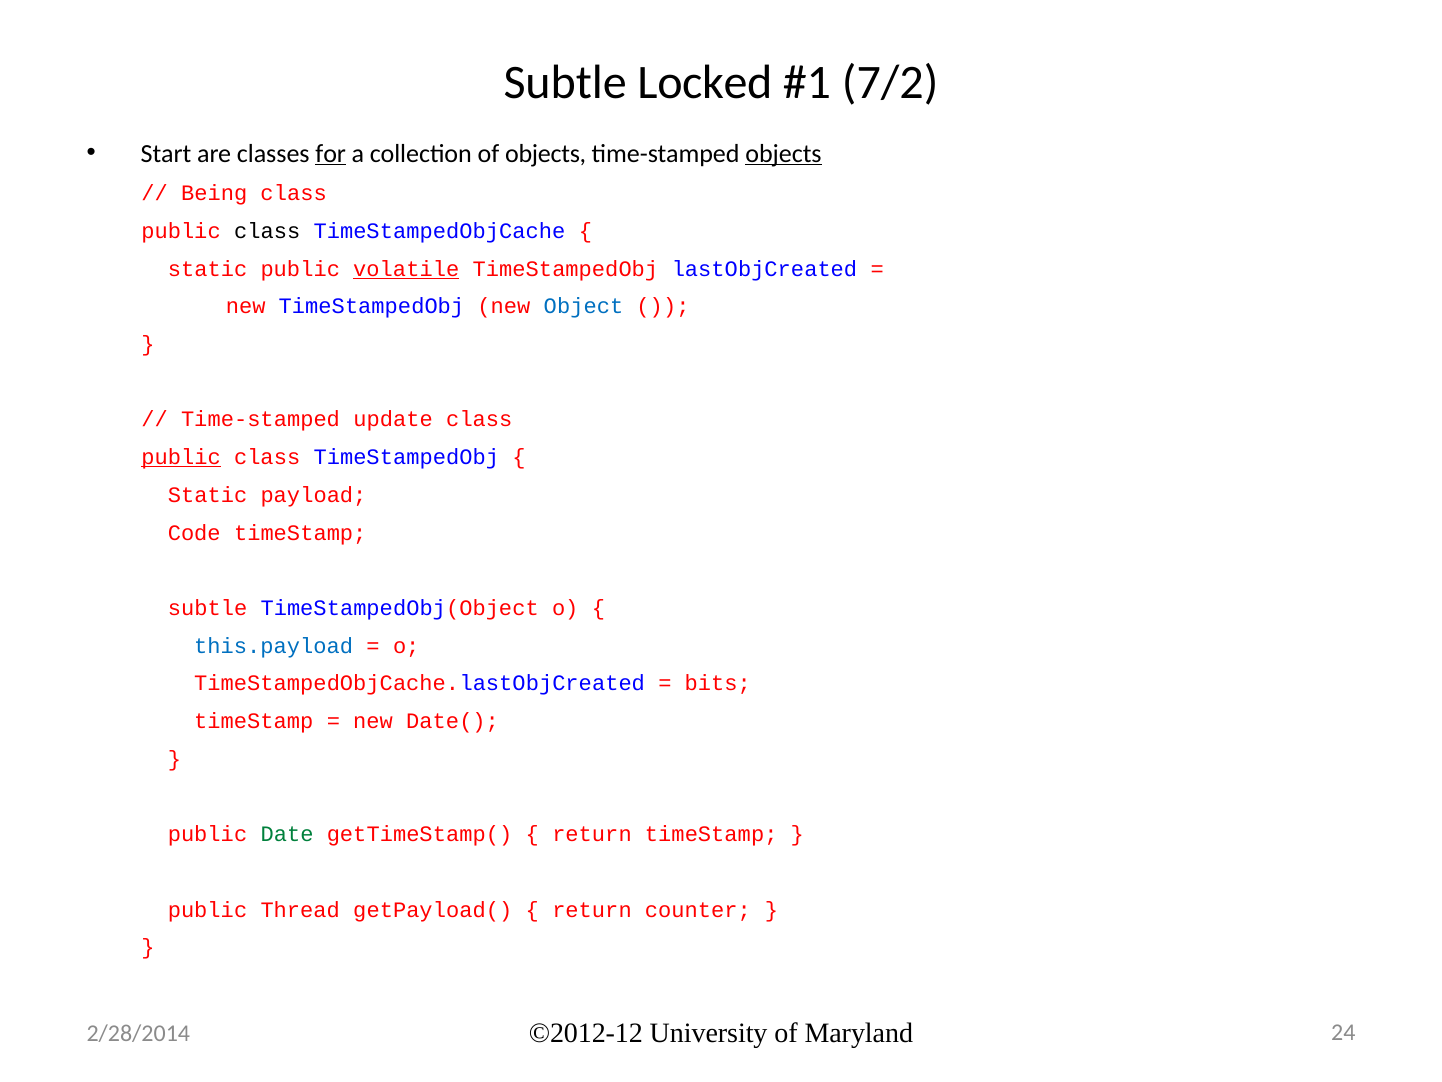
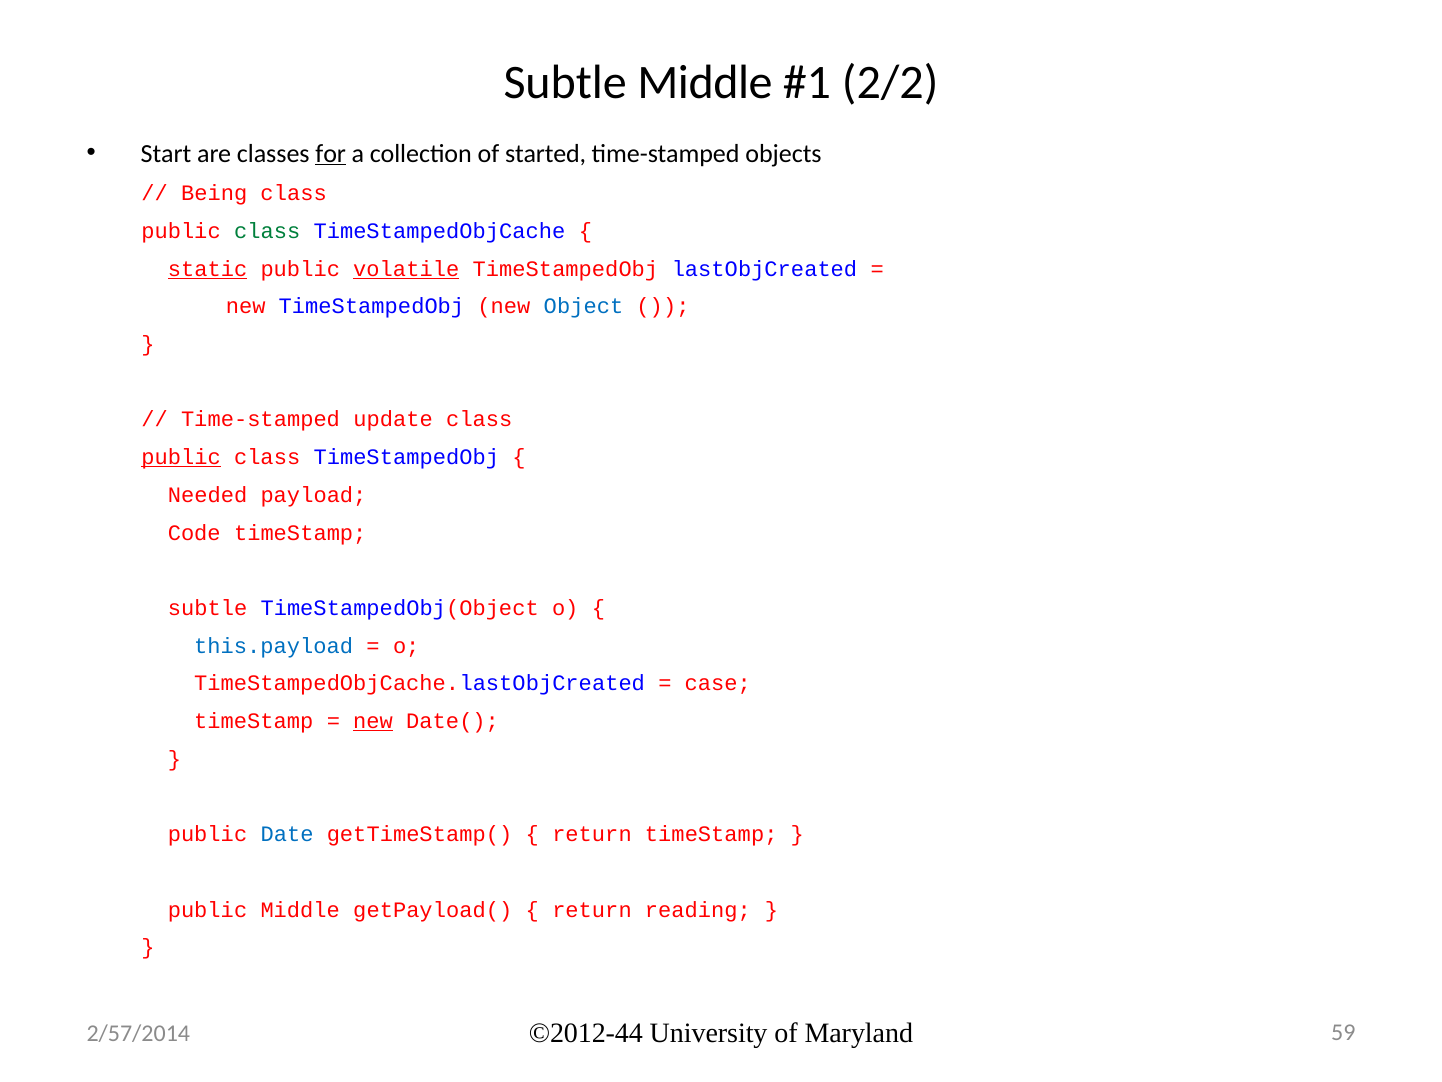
Subtle Locked: Locked -> Middle (705, 83)
7/2: 7/2 -> 2/2 (890, 83)
of objects: objects -> started (546, 153)
objects underline: present -> none (783, 153)
class colour: black -> green (267, 231)
static underline: none -> present (208, 269)
Static: Static -> Needed (208, 495)
bits: bits -> case (718, 683)
new underline: none -> present (373, 721)
Date colour: green -> blue (287, 834)
public Thread: Thread -> Middle (300, 909)
counter: counter -> reading (698, 909)
©2012-12: ©2012-12 -> ©2012-44 (586, 1033)
24: 24 -> 59 (1343, 1033)
2/28/2014: 2/28/2014 -> 2/57/2014 (138, 1033)
